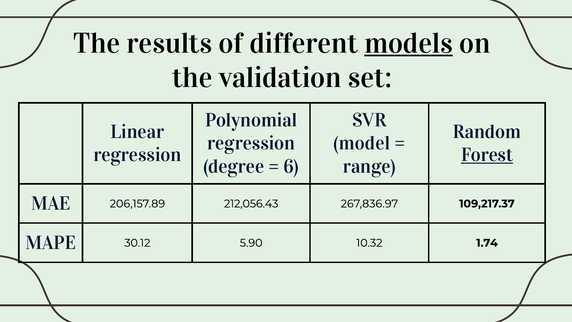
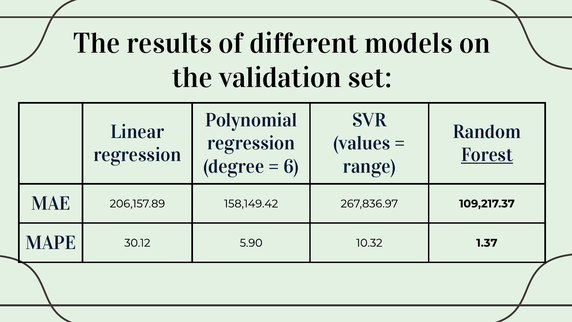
models underline: present -> none (409, 43)
model: model -> values (362, 143)
212,056.43: 212,056.43 -> 158,149.42 (251, 204)
1.74: 1.74 -> 1.37 (487, 243)
